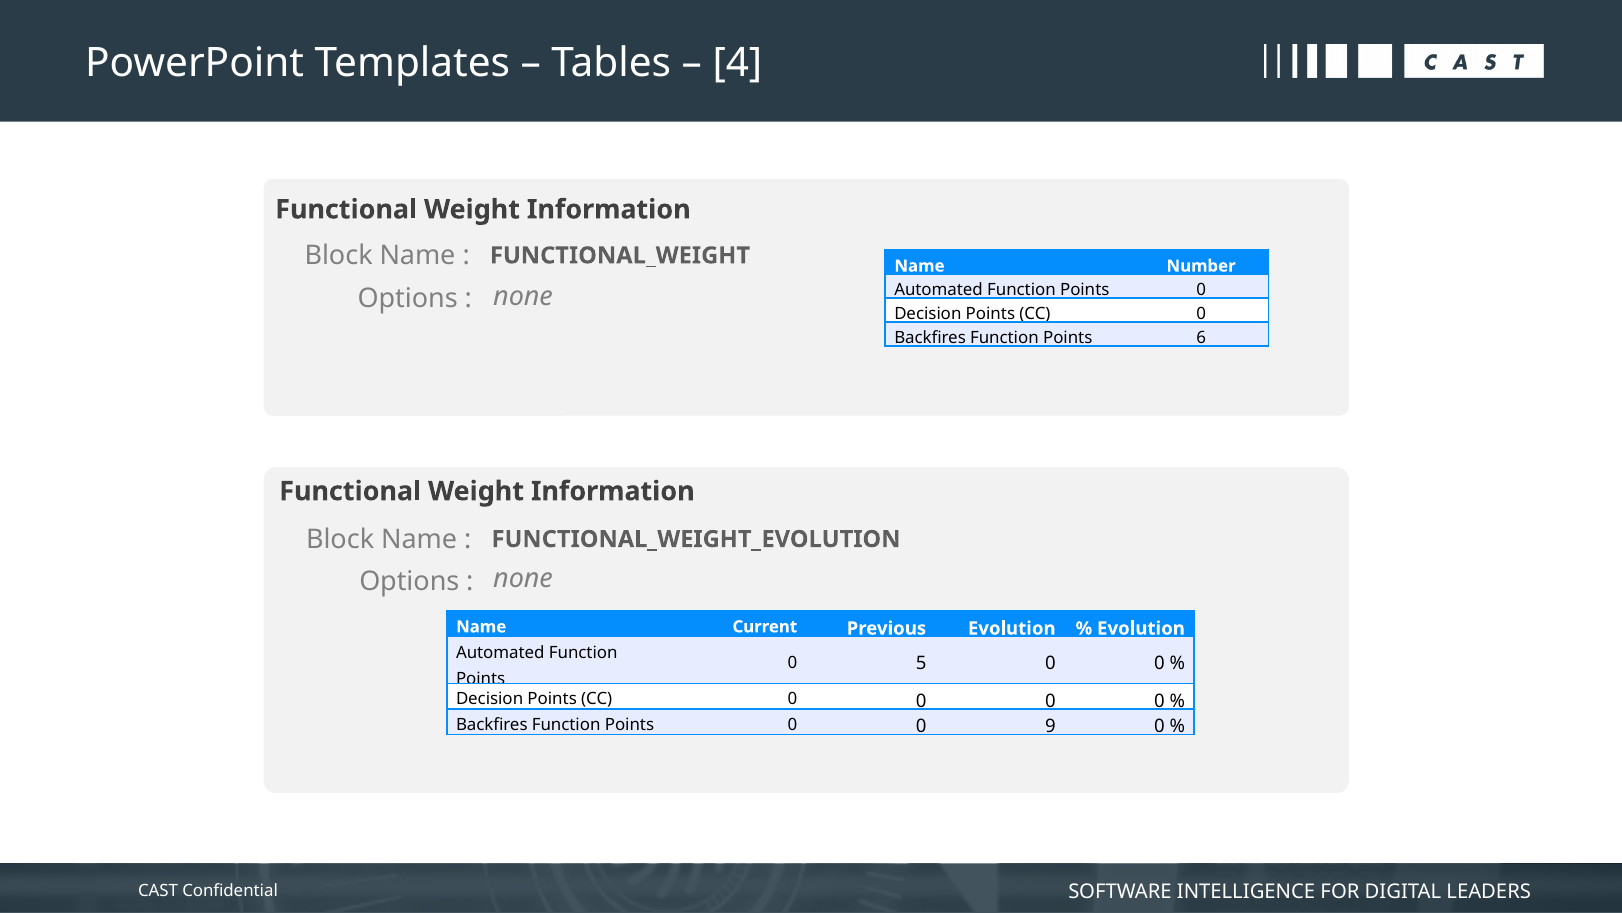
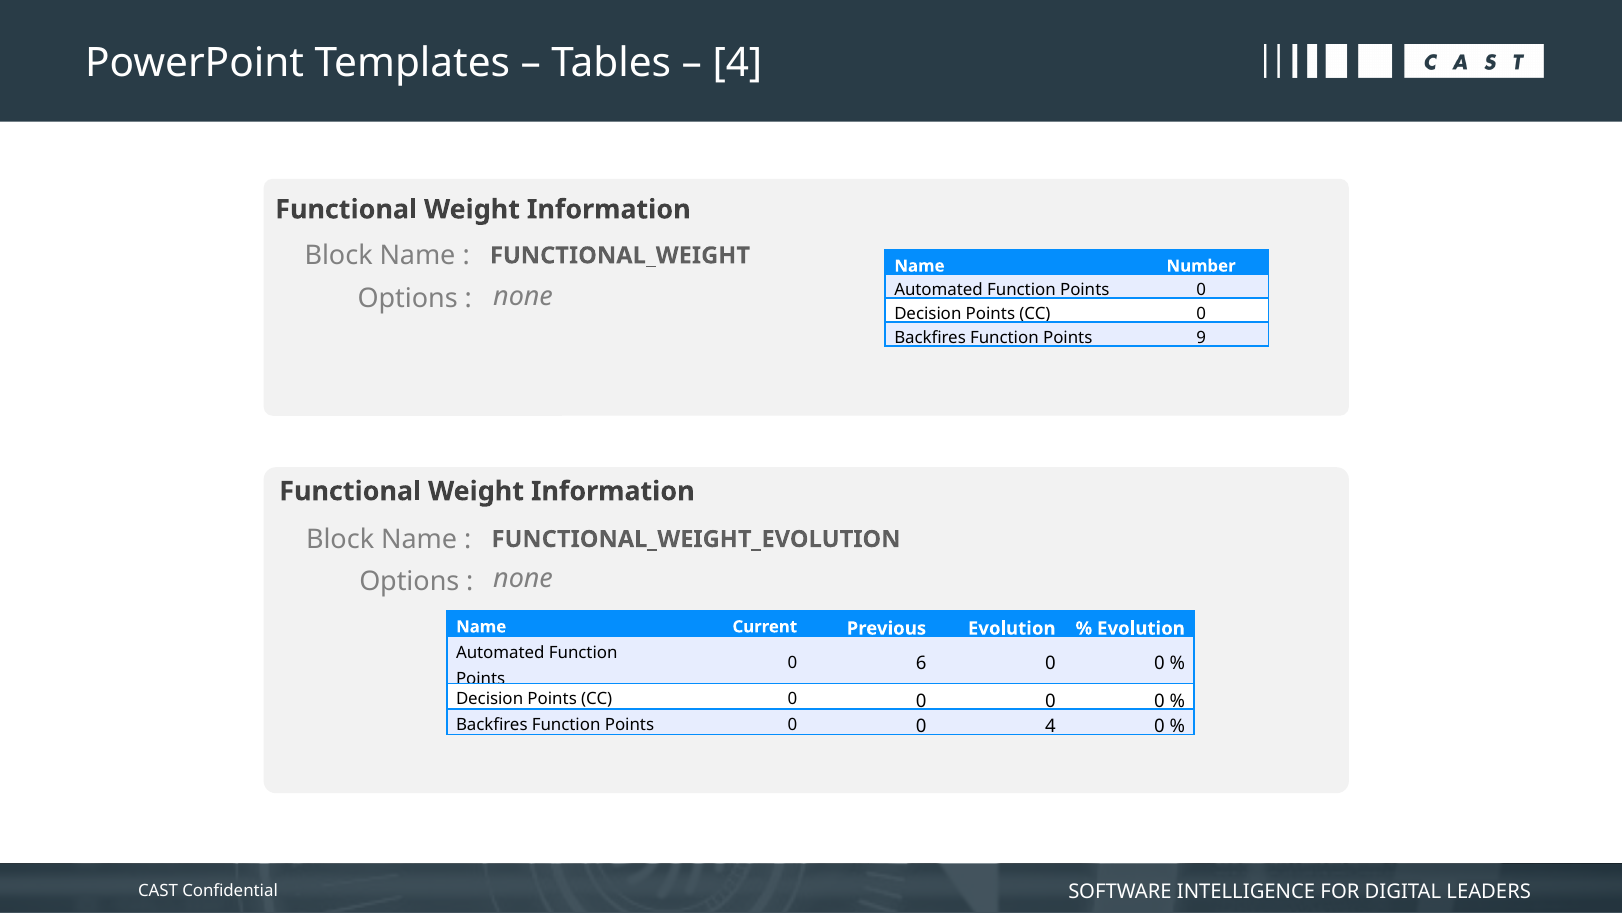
6: 6 -> 9 (1201, 338)
5: 5 -> 6 (921, 663)
0 9: 9 -> 4 (1050, 726)
